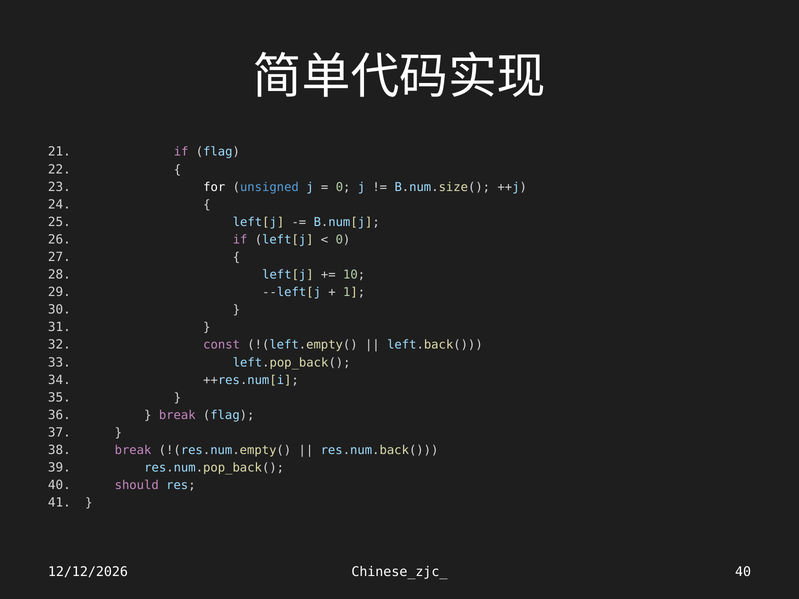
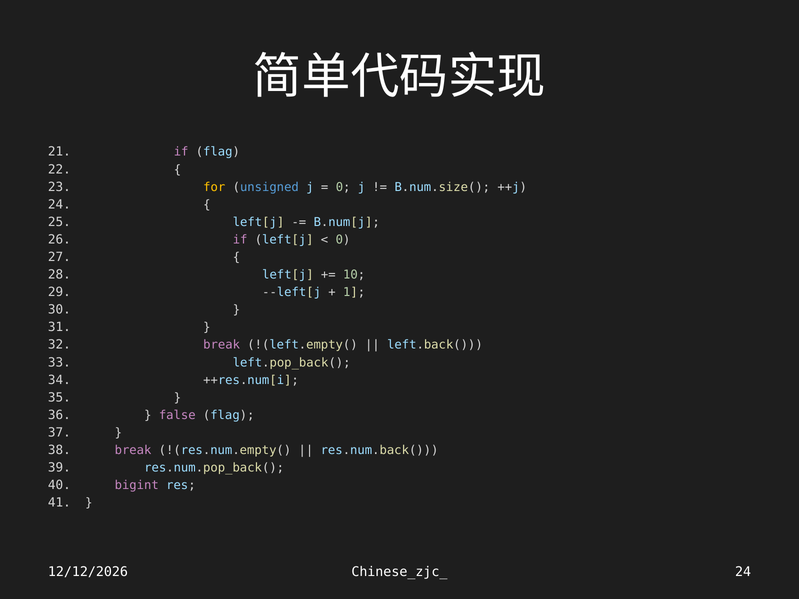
for colour: white -> yellow (214, 187)
const: const -> break (222, 345)
break: break -> false (177, 415)
should: should -> bigint (137, 486)
Chinese_zjc_ 40: 40 -> 24 (743, 572)
